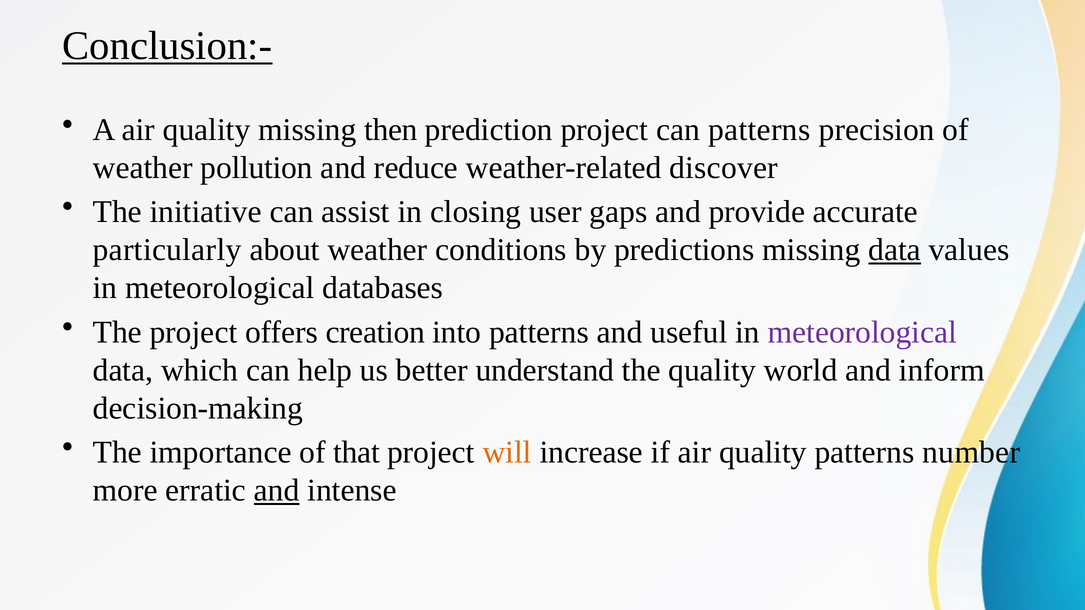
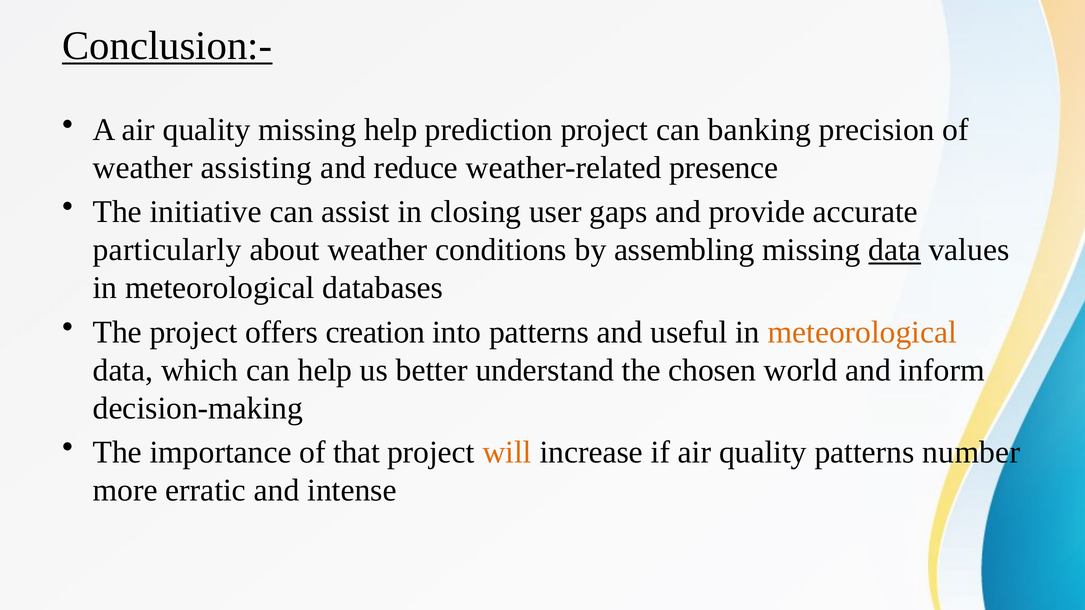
missing then: then -> help (391, 130)
can patterns: patterns -> banking (759, 130)
pollution: pollution -> assisting (256, 168)
discover: discover -> presence (724, 168)
predictions: predictions -> assembling (684, 250)
meteorological colour: purple -> orange (862, 332)
the quality: quality -> chosen (712, 370)
and underline: present -> none (277, 491)
